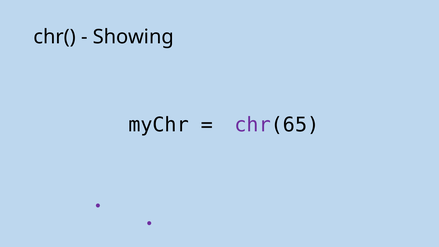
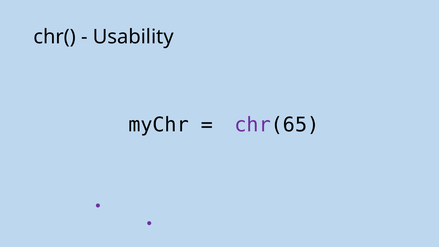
Showing: Showing -> Usability (133, 37)
